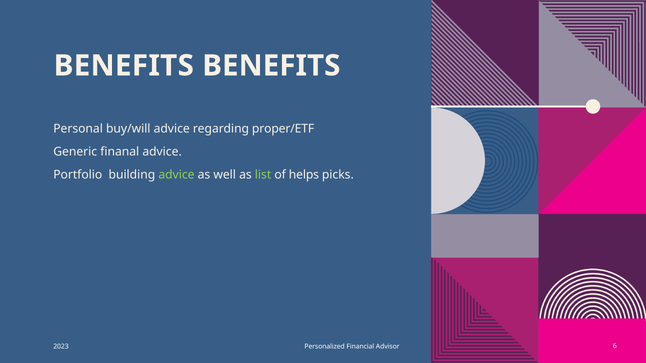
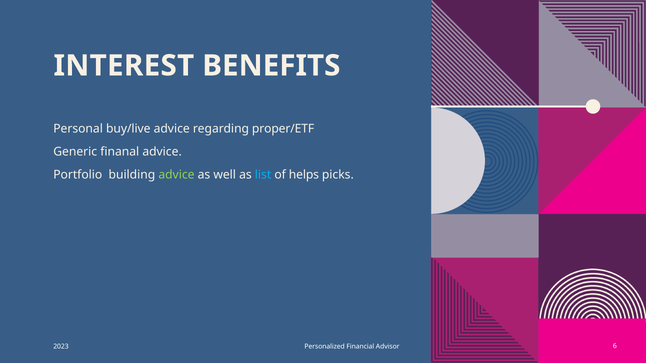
BENEFITS: BENEFITS -> INTEREST (124, 66)
buy/will: buy/will -> buy/live (128, 129)
list colour: light green -> light blue (263, 175)
